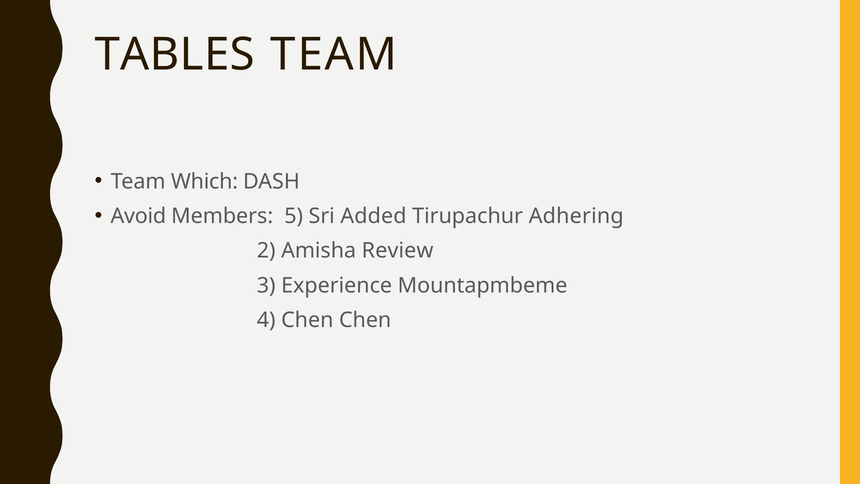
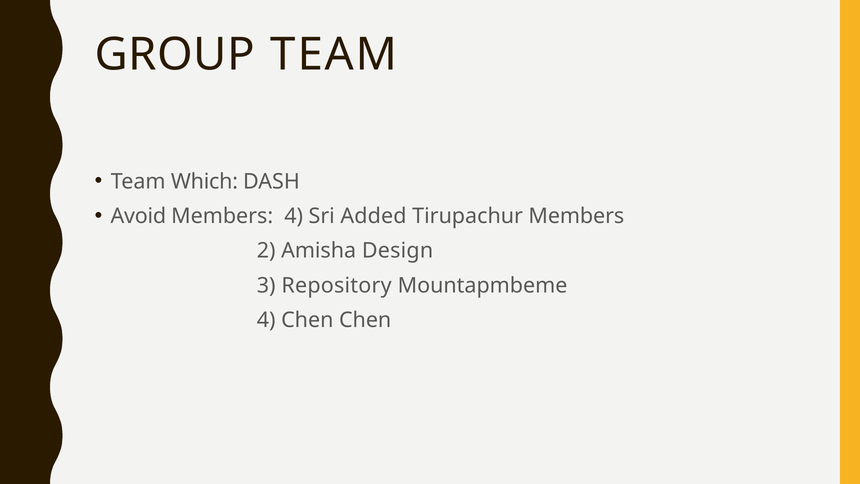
TABLES: TABLES -> GROUP (175, 55)
Members 5: 5 -> 4 (294, 216)
Tirupachur Adhering: Adhering -> Members (576, 216)
Review: Review -> Design (398, 251)
Experience: Experience -> Repository (337, 285)
